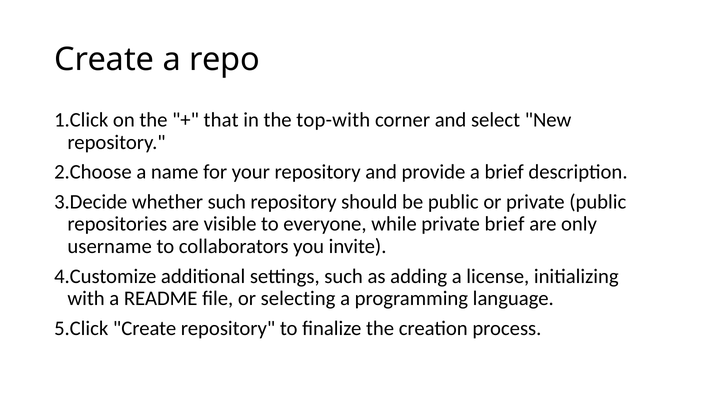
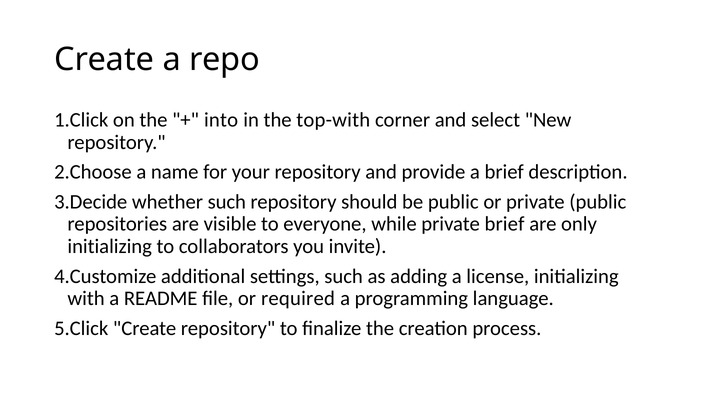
that: that -> into (221, 120)
username: username -> initializing (110, 247)
selecting: selecting -> required (298, 299)
